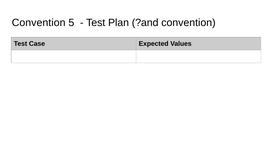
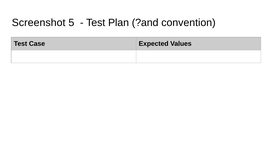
Convention: Convention -> Screenshot (39, 23)
